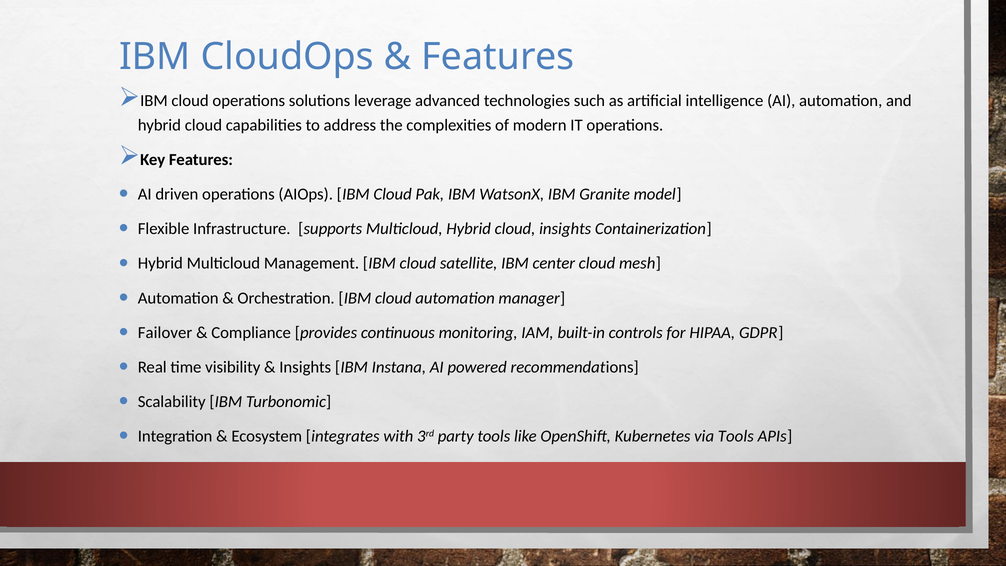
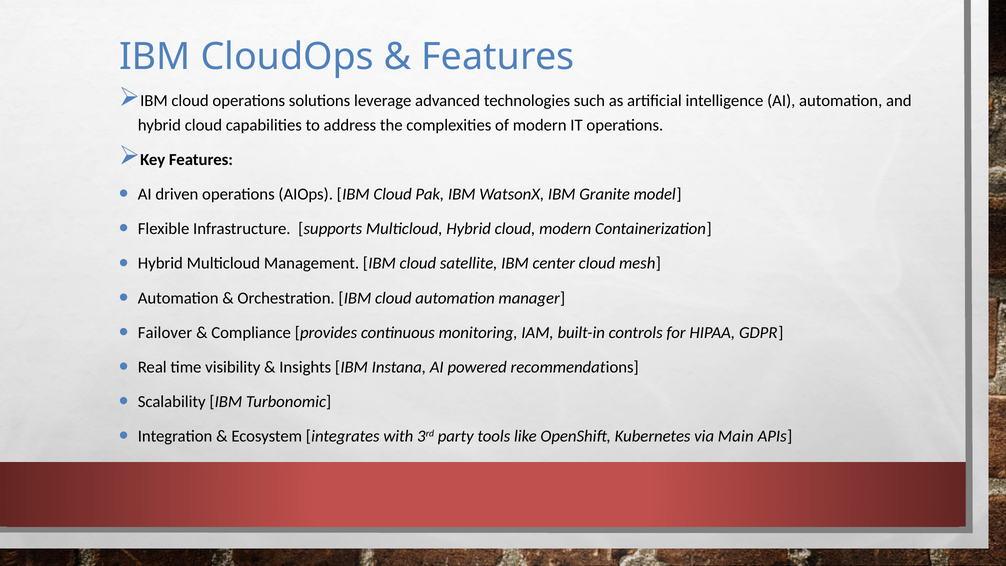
cloud insights: insights -> modern (565, 229)
via Tools: Tools -> Main (736, 436)
